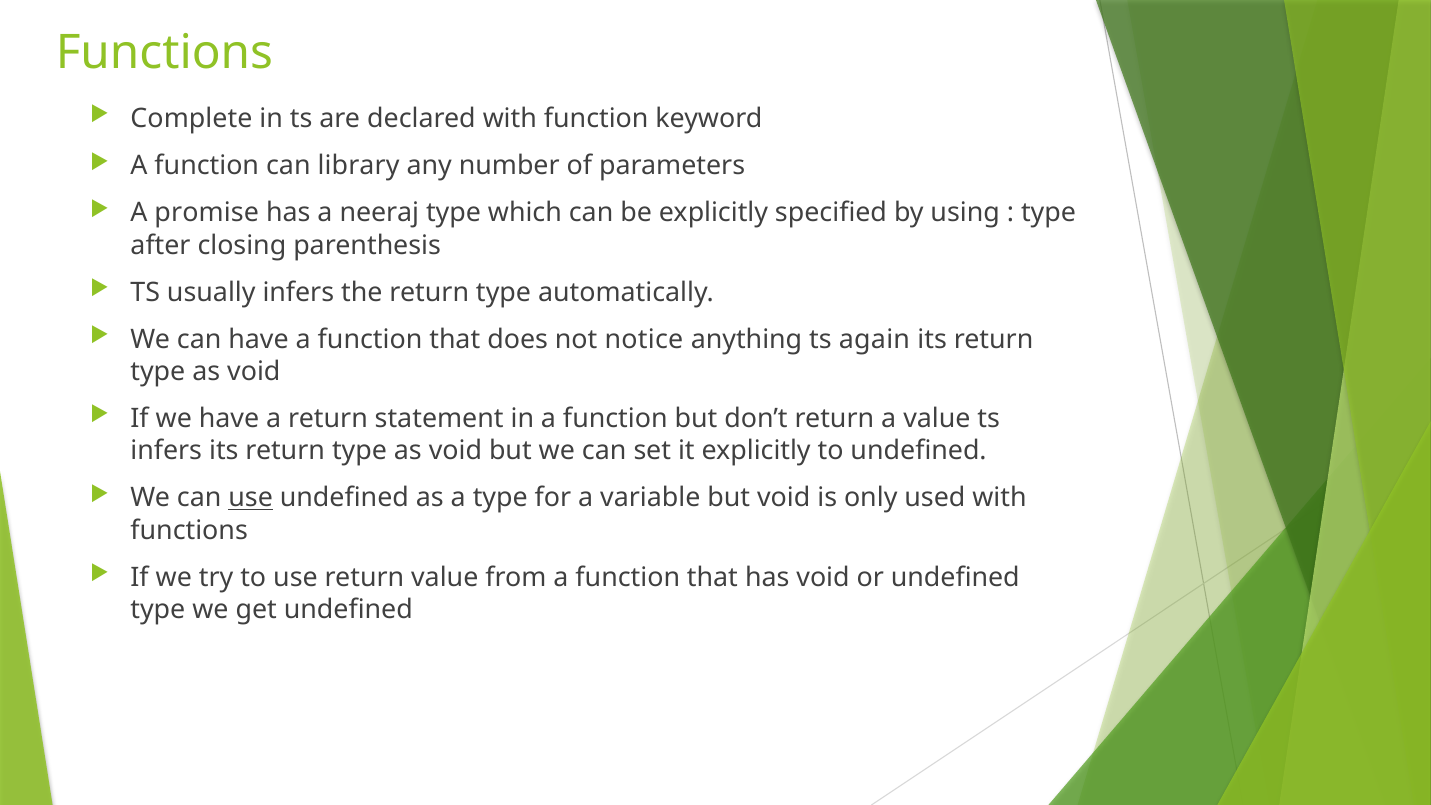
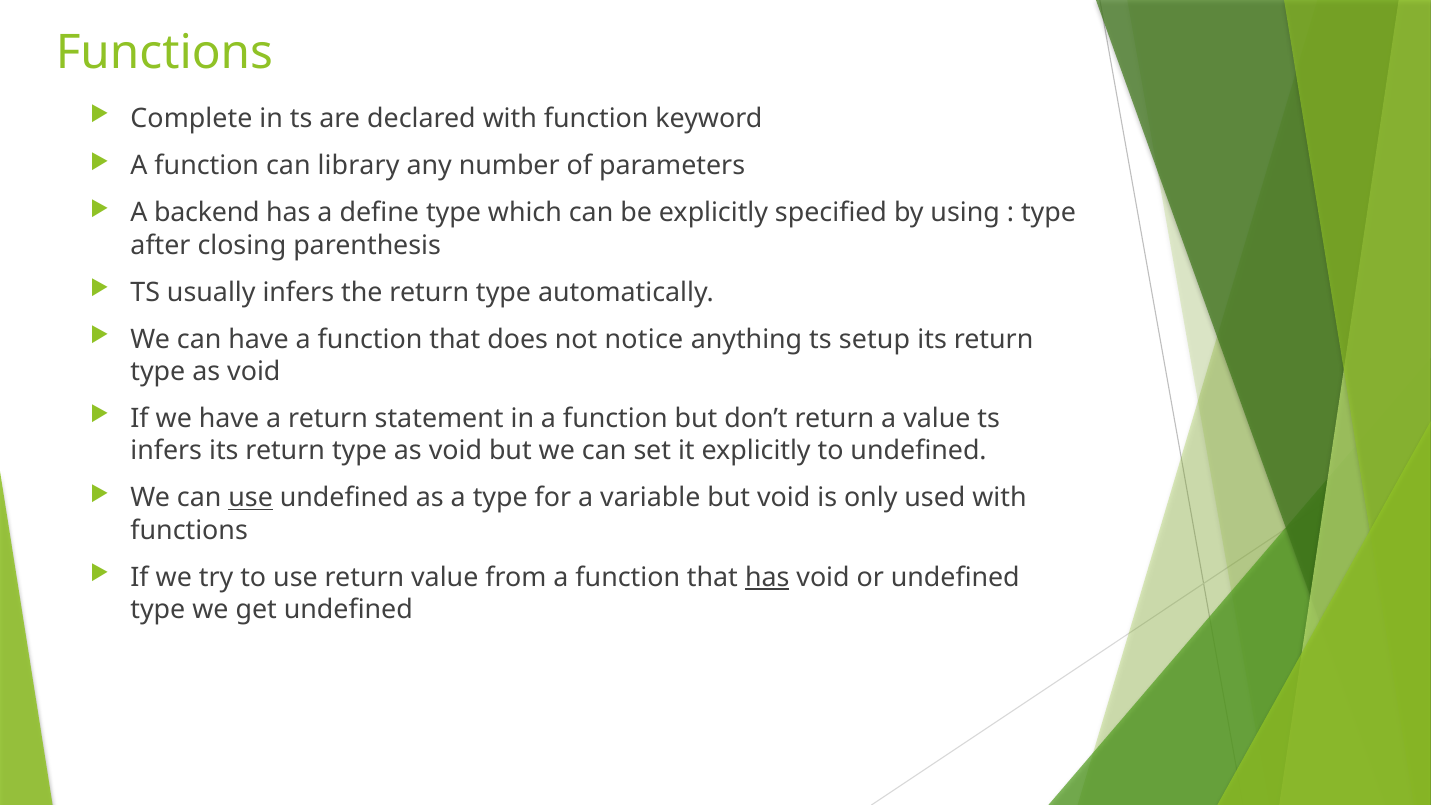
promise: promise -> backend (207, 213)
neeraj: neeraj -> define (379, 213)
again: again -> setup (874, 339)
has underline: none -> present (767, 577)
